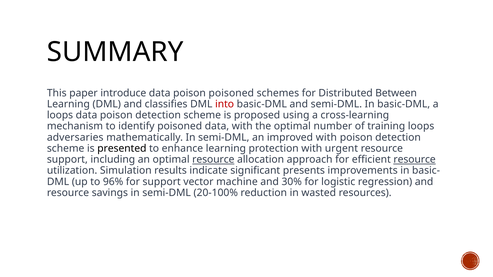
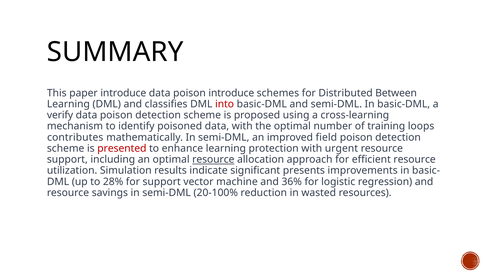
poison poisoned: poisoned -> introduce (231, 93)
loops: loops -> verify (60, 115)
adversaries: adversaries -> contributes (75, 137)
improved with: with -> field (326, 137)
presented colour: black -> red (122, 149)
resource underline: present -> none (415, 160)
96%: 96% -> 28% (113, 182)
30%: 30% -> 36% (292, 182)
